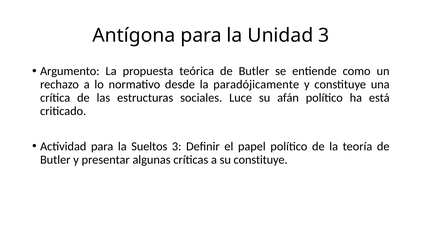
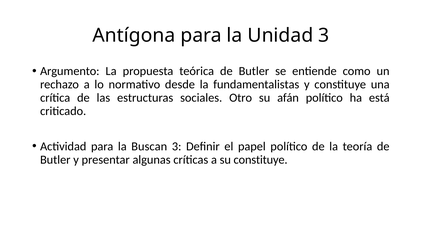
paradójicamente: paradójicamente -> fundamentalistas (256, 85)
Luce: Luce -> Otro (241, 98)
Sueltos: Sueltos -> Buscan (149, 147)
